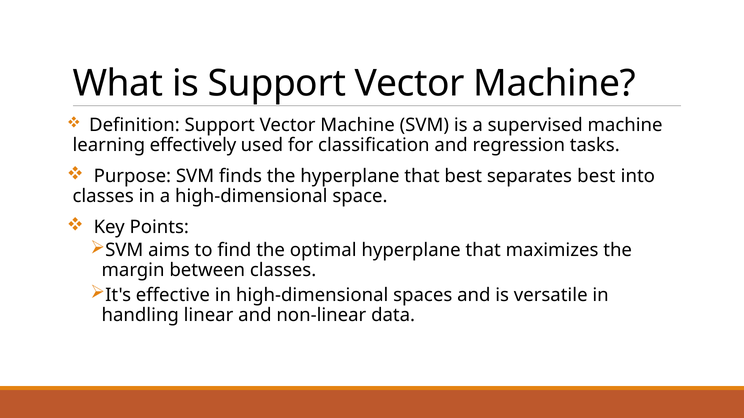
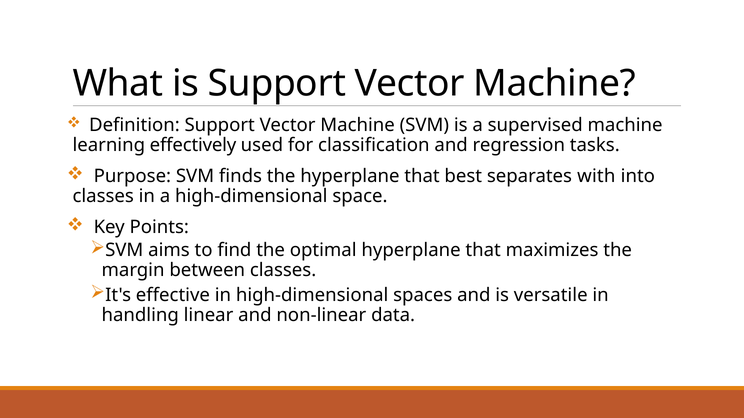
separates best: best -> with (596, 176)
